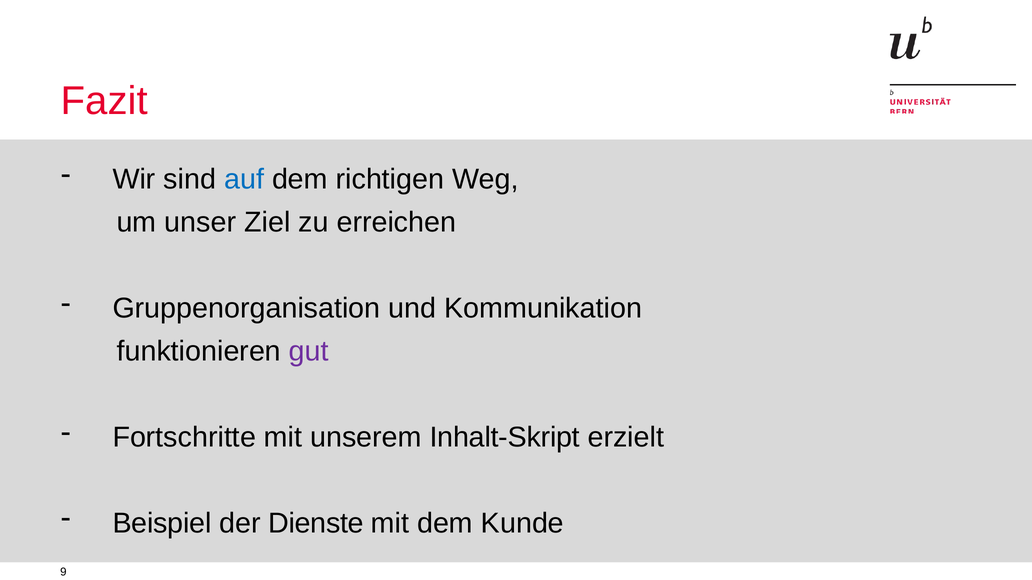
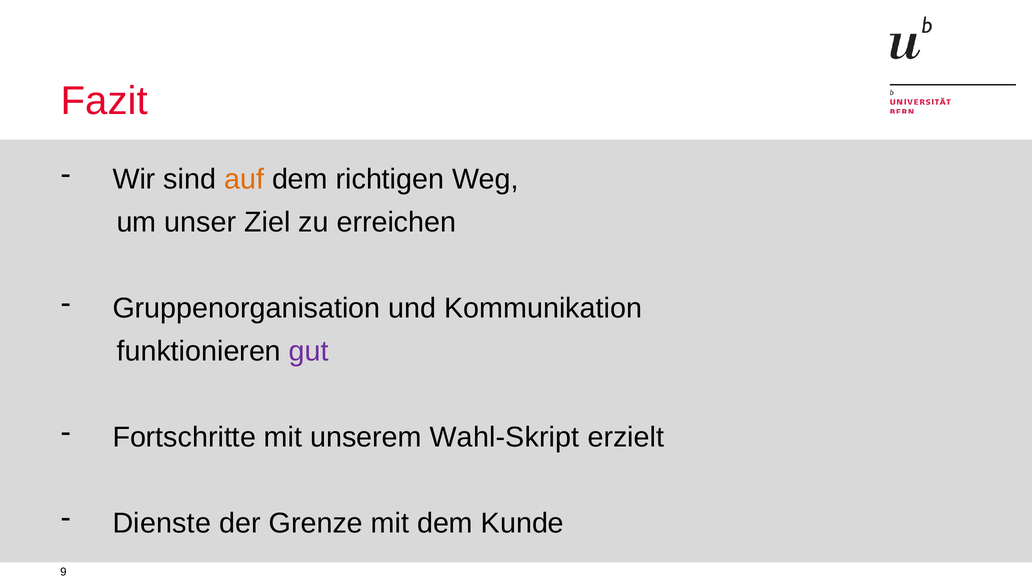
auf colour: blue -> orange (244, 179)
Inhalt-Skript: Inhalt-Skript -> Wahl-Skript (505, 438)
Beispiel: Beispiel -> Dienste (162, 524)
Dienste: Dienste -> Grenze (316, 524)
